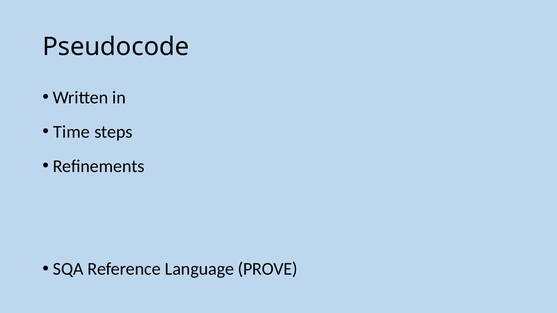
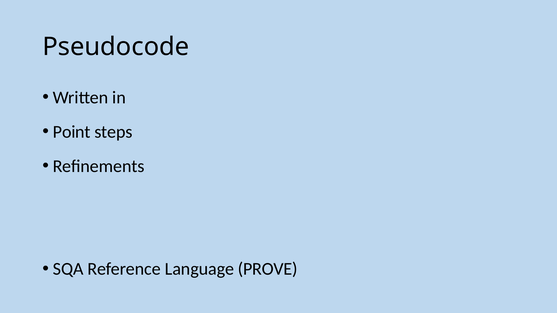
Time: Time -> Point (72, 132)
